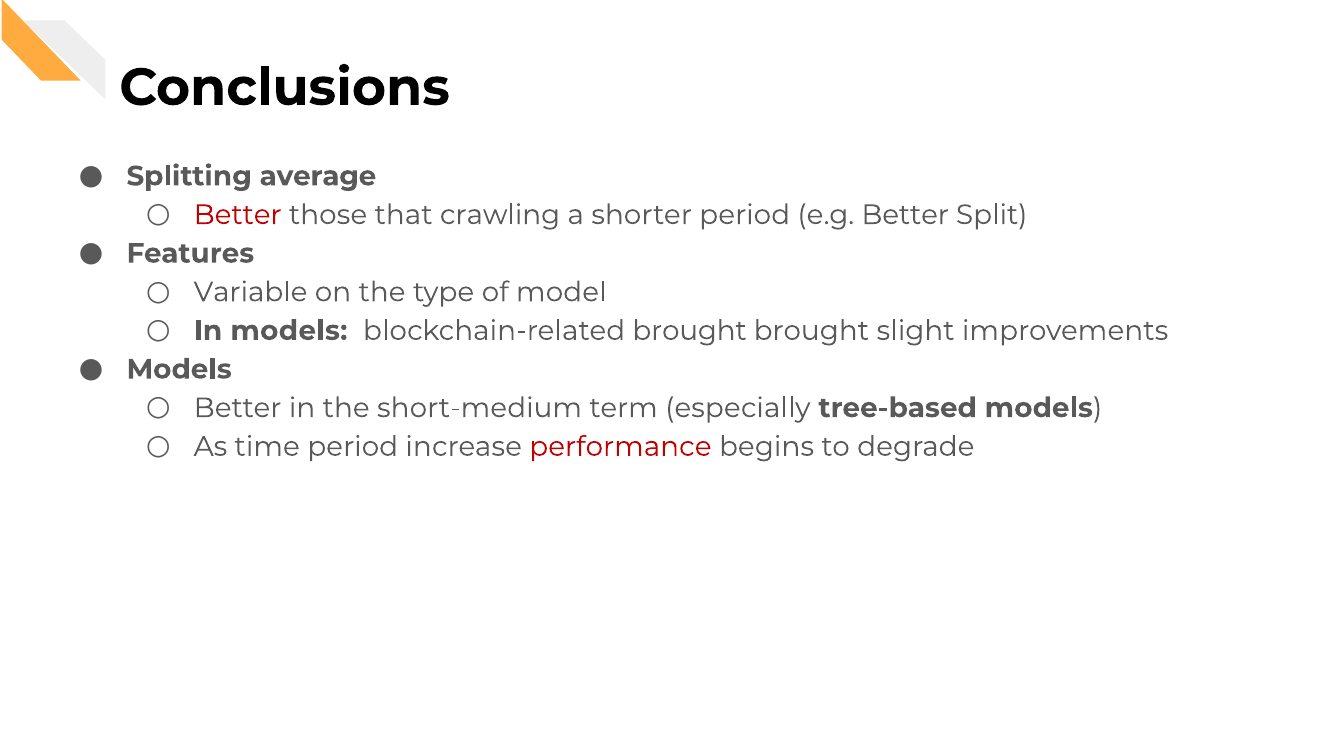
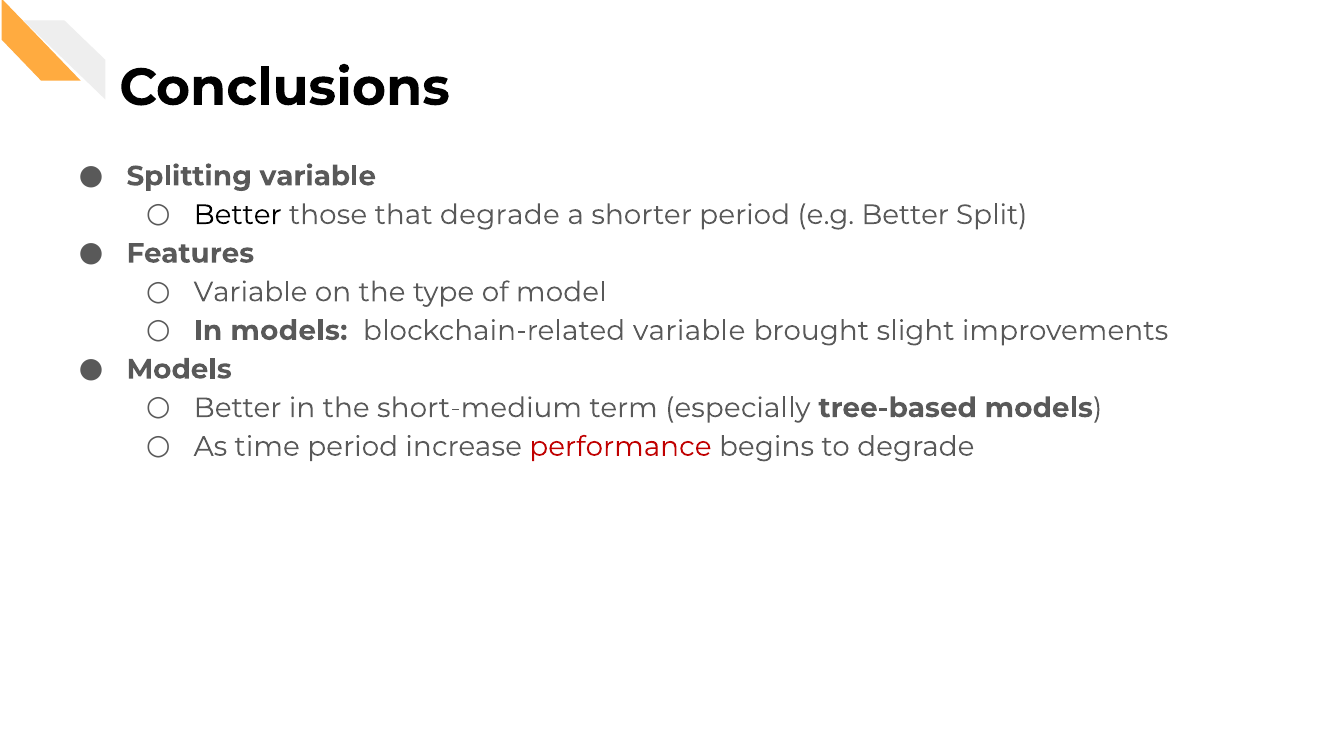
Splitting average: average -> variable (318, 176)
Better colour: red -> black (238, 215)
that crawling: crawling -> degrade (500, 215)
blockchain-related brought: brought -> variable (689, 331)
